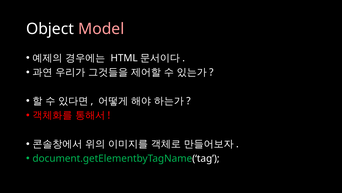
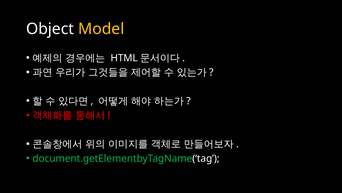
Model colour: pink -> yellow (101, 29)
